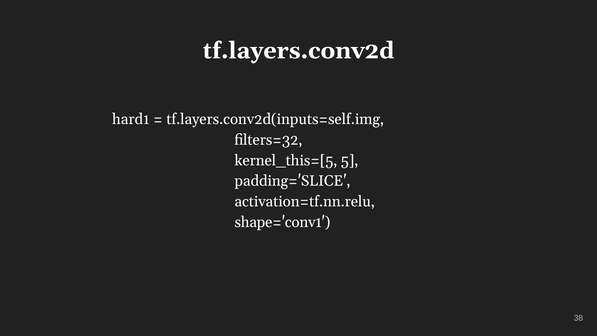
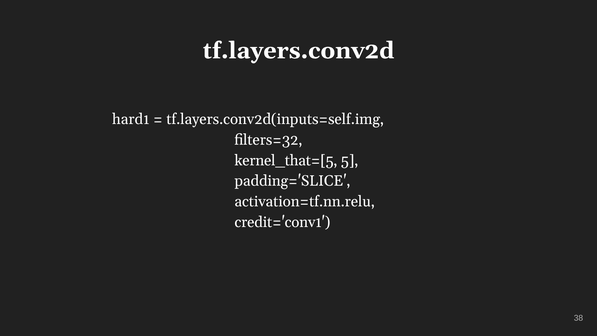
kernel_this=[5: kernel_this=[5 -> kernel_that=[5 (286, 160)
shape='conv1: shape='conv1 -> credit='conv1 (282, 222)
